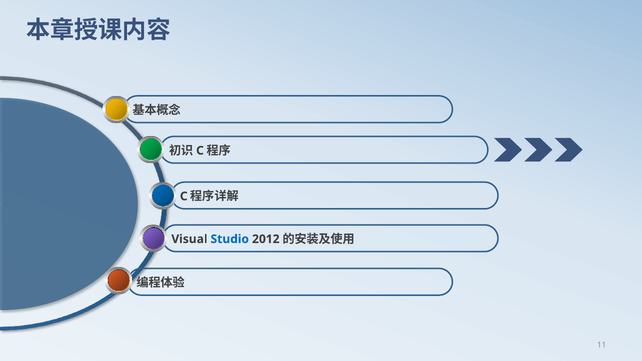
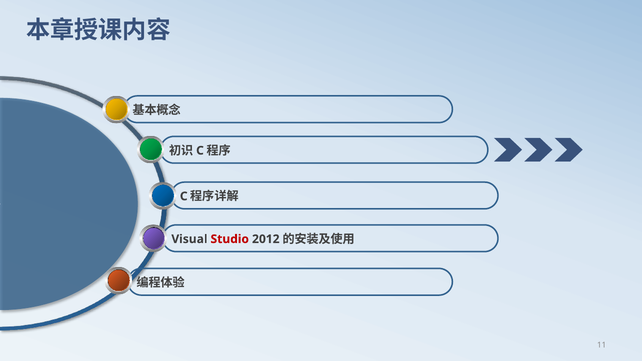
Studio colour: blue -> red (230, 239)
